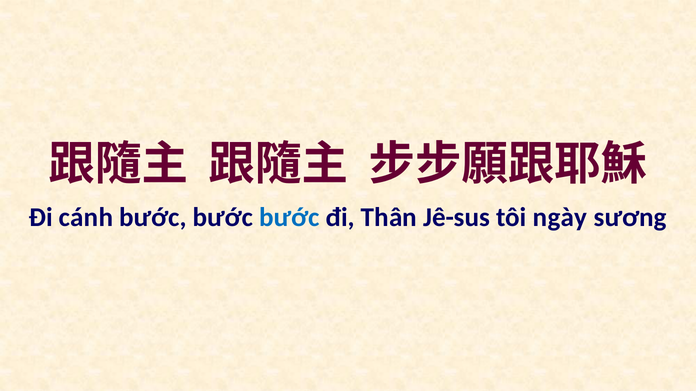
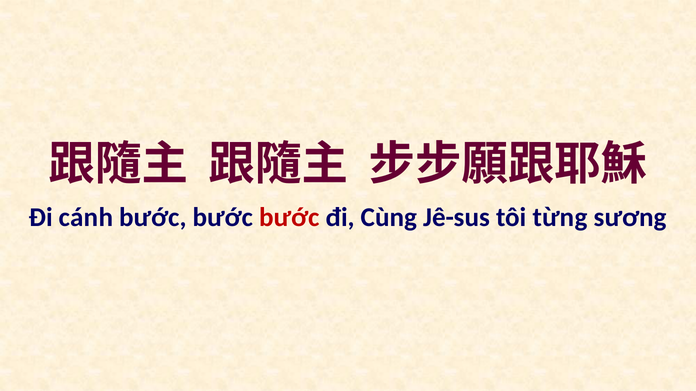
bước colour: blue -> red (290, 217)
Thân: Thân -> Cùng (389, 217)
ngày: ngày -> từng (560, 217)
